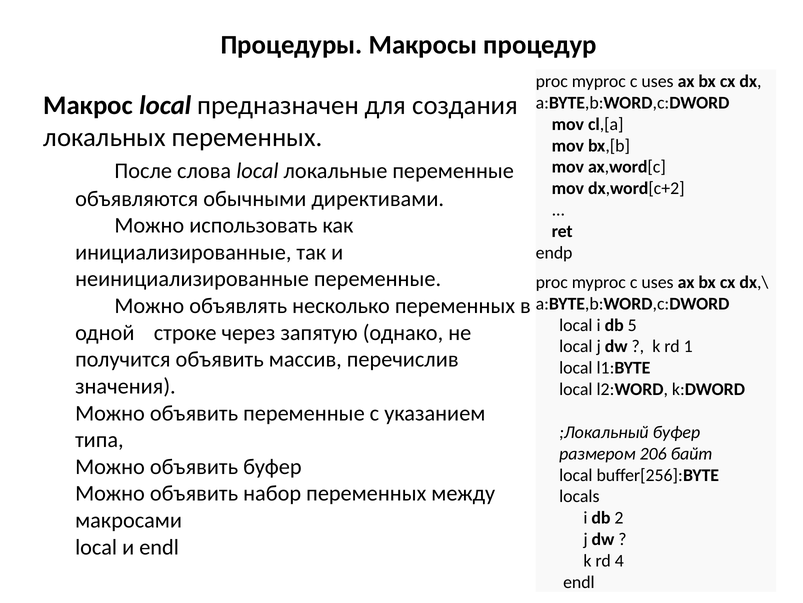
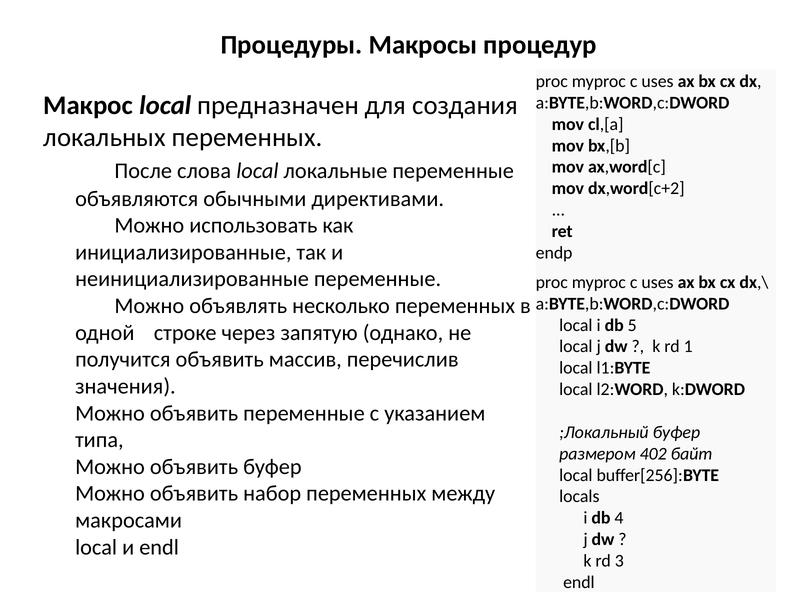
206: 206 -> 402 (653, 453)
2: 2 -> 4 (619, 517)
4: 4 -> 3 (619, 560)
